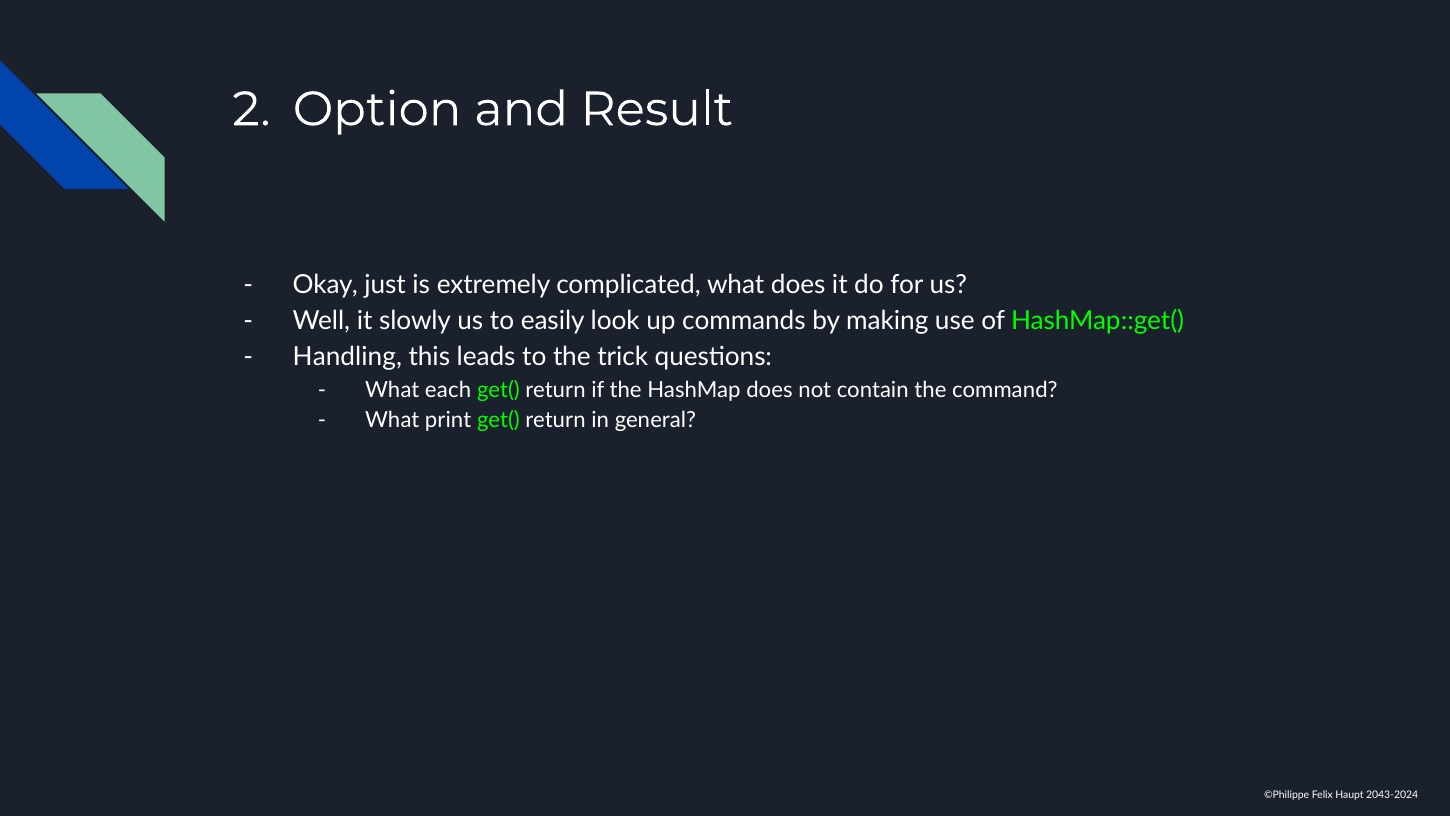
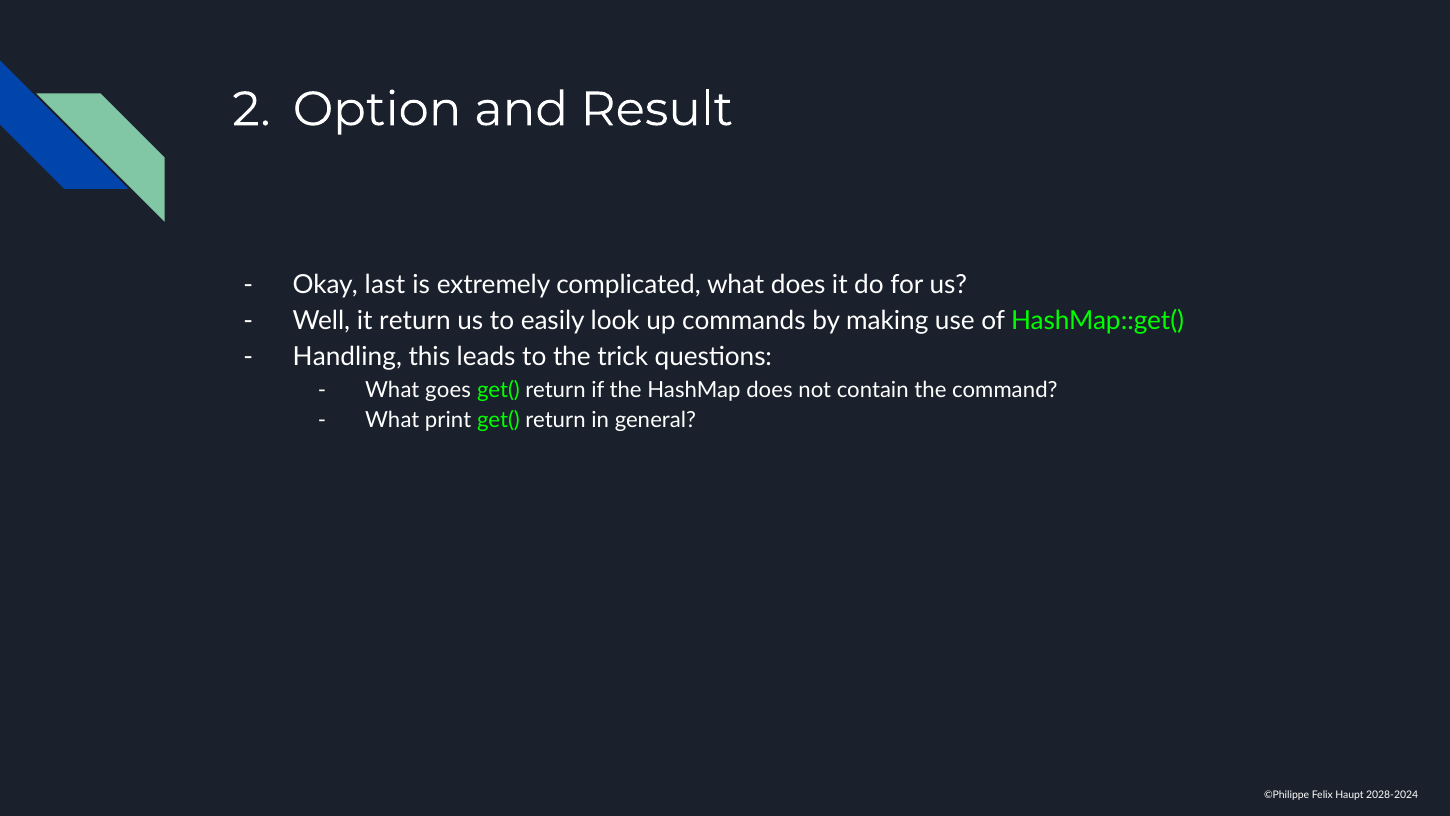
just: just -> last (385, 285)
it slowly: slowly -> return (415, 321)
each: each -> goes (448, 390)
2043-2024: 2043-2024 -> 2028-2024 (1392, 795)
